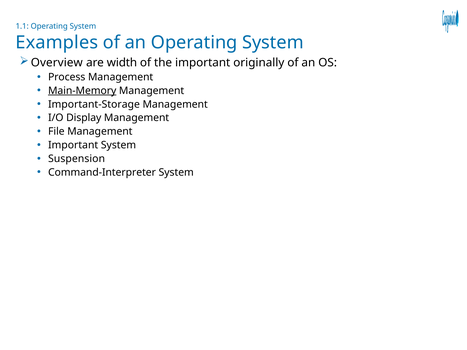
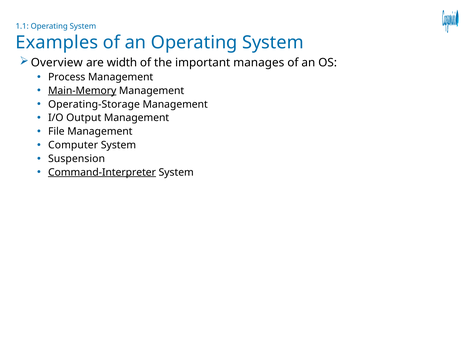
originally: originally -> manages (259, 63)
Important-Storage: Important-Storage -> Operating-Storage (94, 104)
Display: Display -> Output (84, 118)
Important: Important -> Computer (73, 145)
Command-Interpreter underline: none -> present (102, 172)
